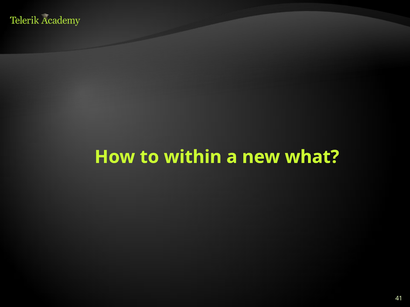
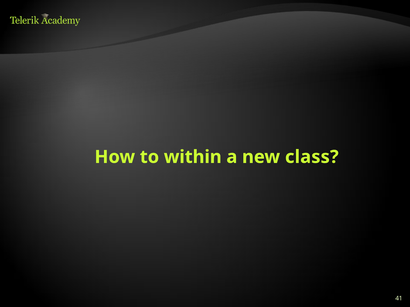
what: what -> class (312, 157)
